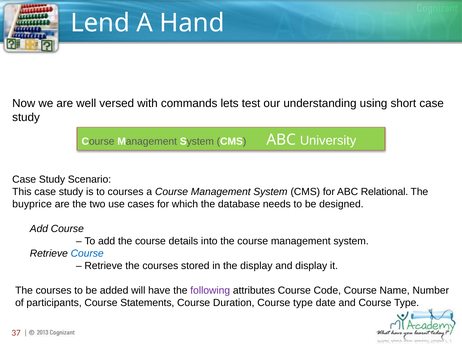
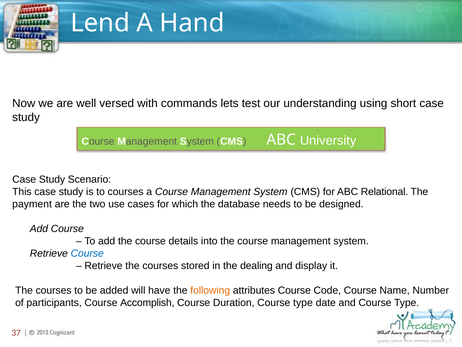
buyprice: buyprice -> payment (32, 204)
the display: display -> dealing (256, 265)
following colour: purple -> orange (210, 290)
Statements: Statements -> Accomplish (147, 302)
